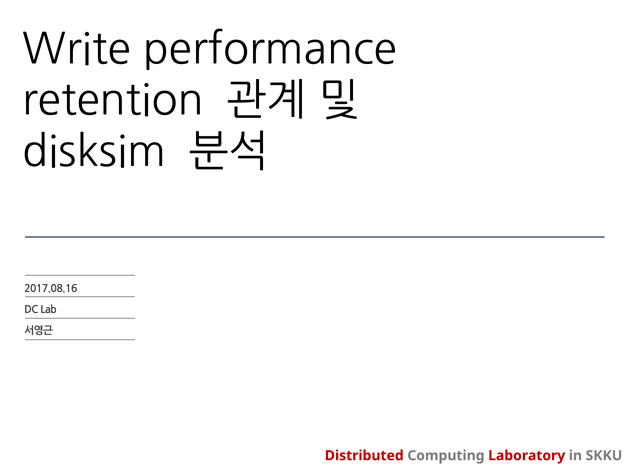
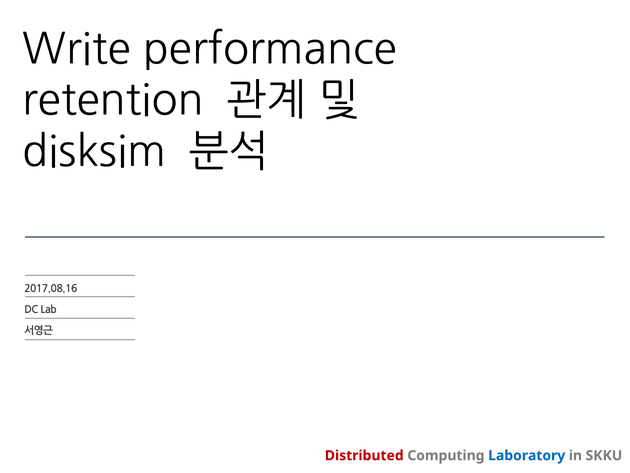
Laboratory colour: red -> blue (527, 455)
